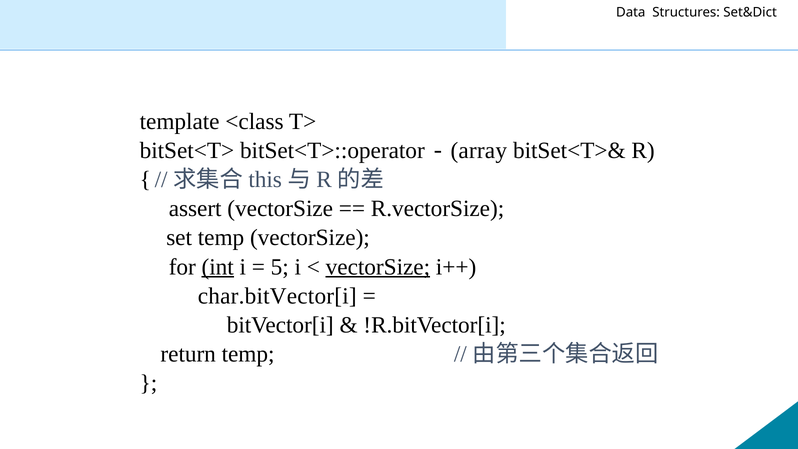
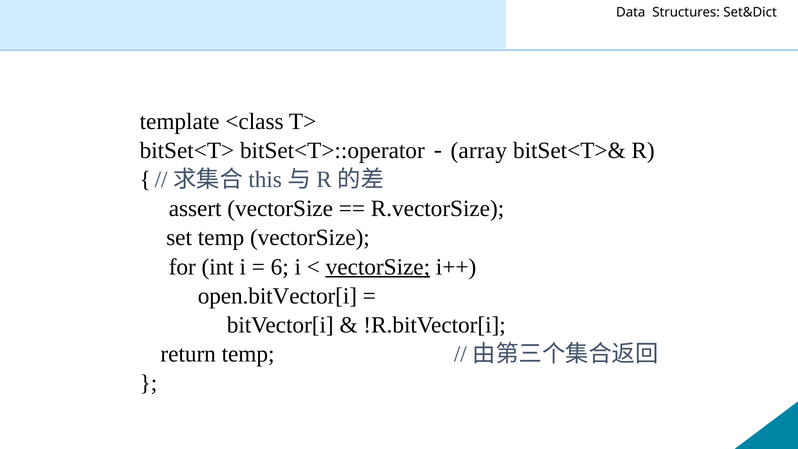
int underline: present -> none (218, 267)
5: 5 -> 6 (280, 267)
char.bitVector[i: char.bitVector[i -> open.bitVector[i (277, 296)
